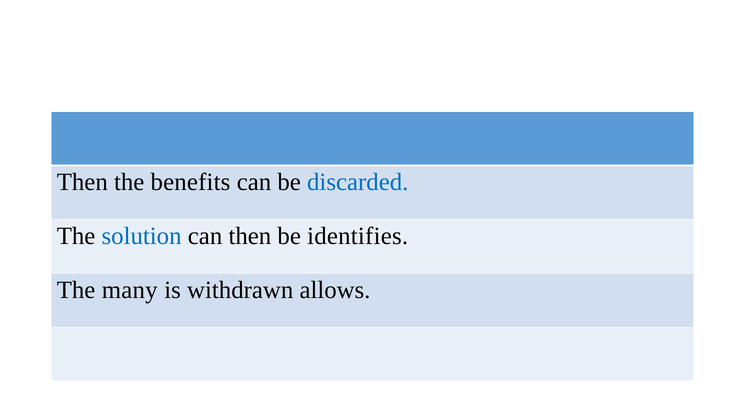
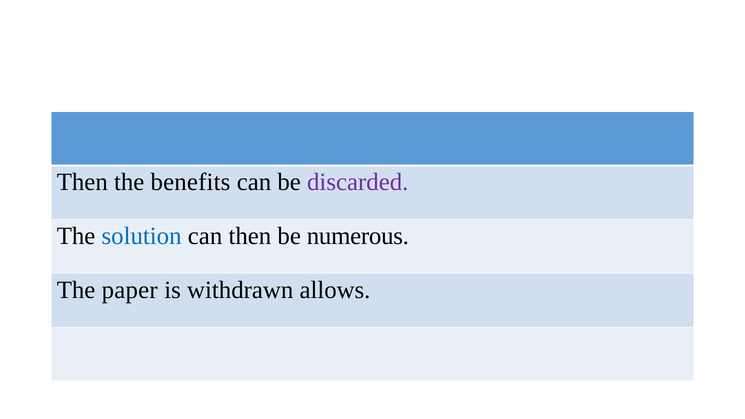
discarded colour: blue -> purple (358, 182)
identifies: identifies -> numerous (358, 236)
many: many -> paper (130, 290)
